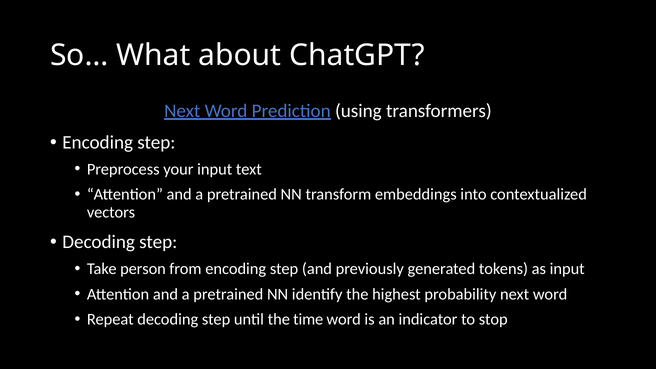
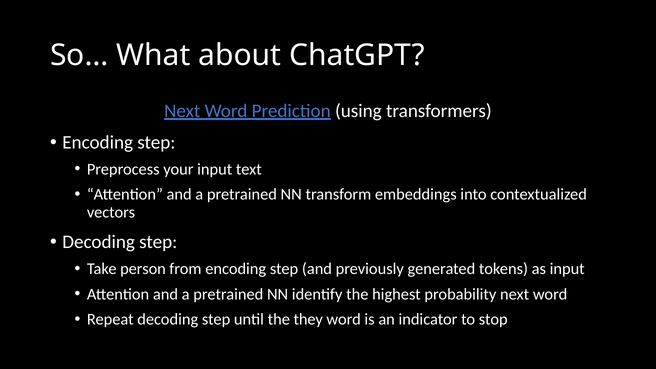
time: time -> they (308, 319)
